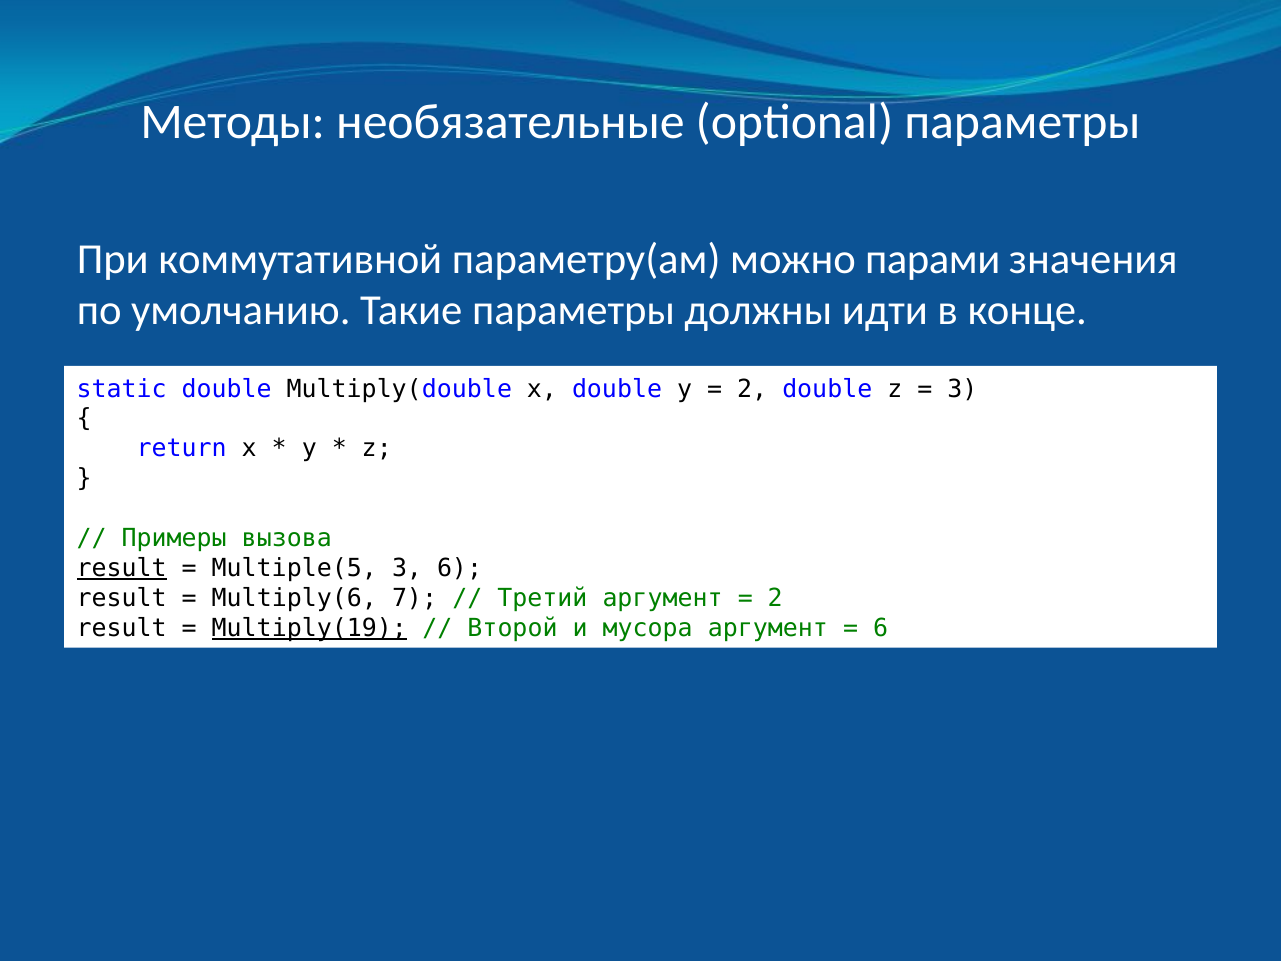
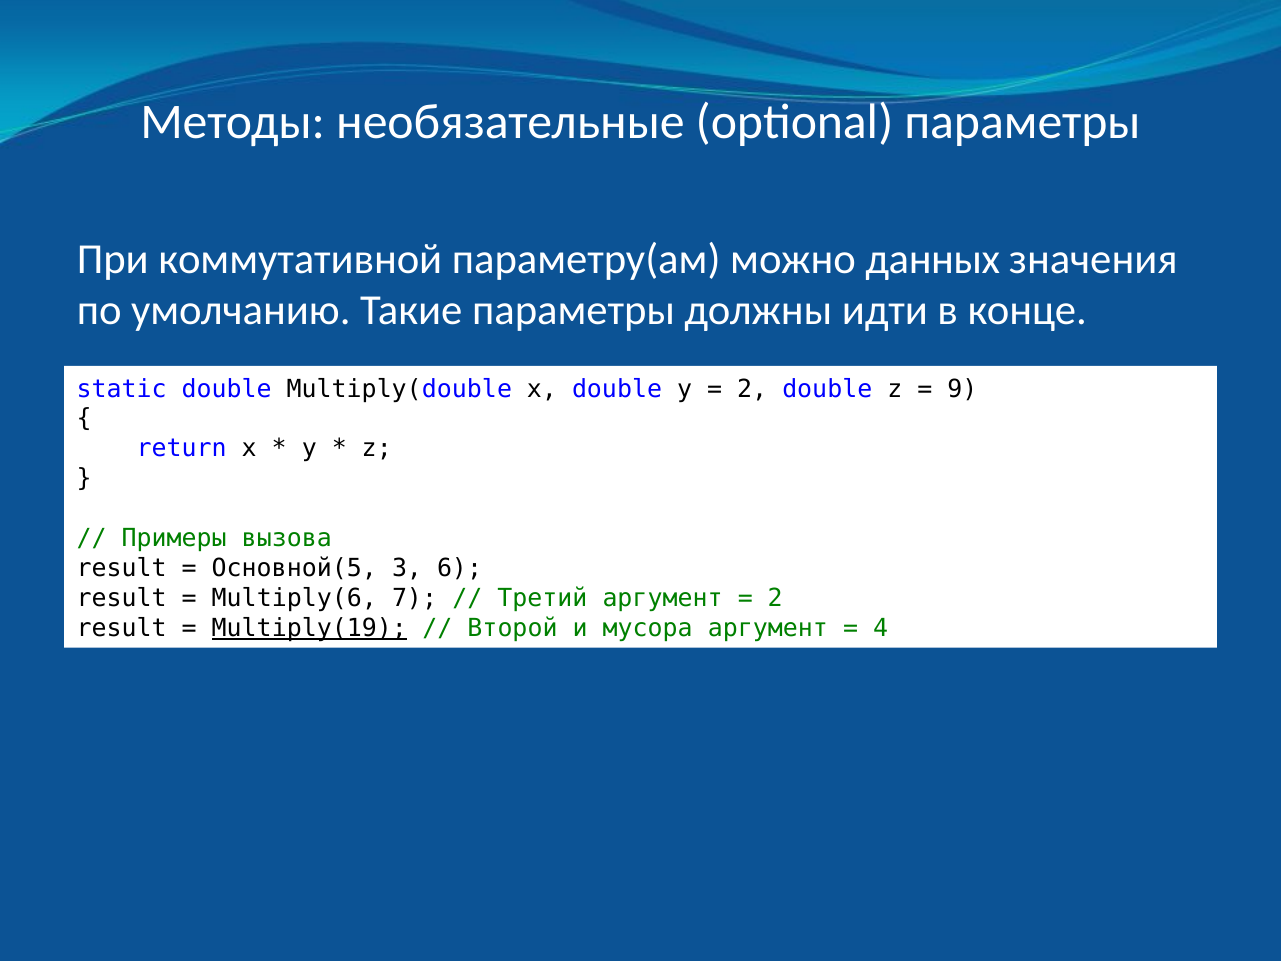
парами: парами -> данных (933, 259)
3: 3 -> 9 (962, 389)
result underline: present -> none (122, 568)
Multiple(5: Multiple(5 -> Основной(5 (294, 568)
6: 6 -> 4 (881, 628)
